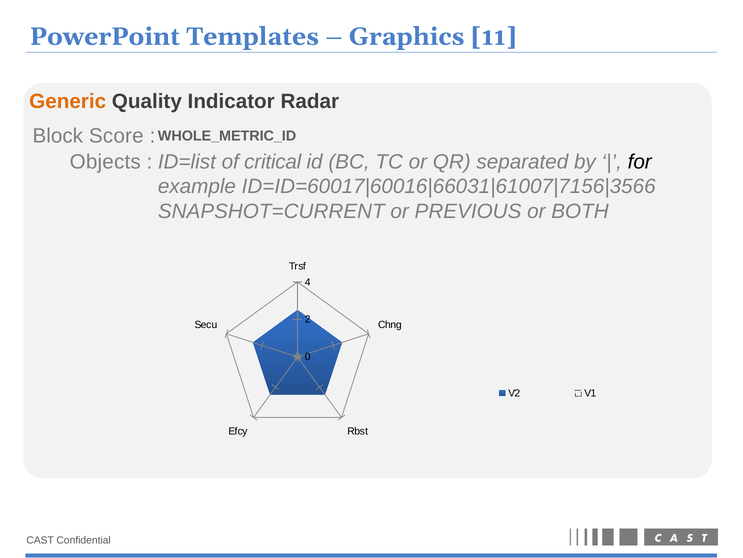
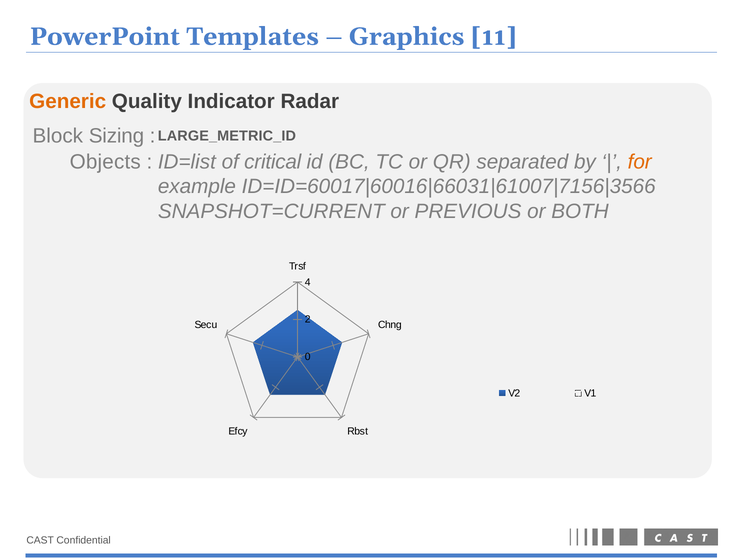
Score: Score -> Sizing (116, 136)
WHOLE_METRIC_ID: WHOLE_METRIC_ID -> LARGE_METRIC_ID (227, 136)
for colour: black -> orange (640, 162)
